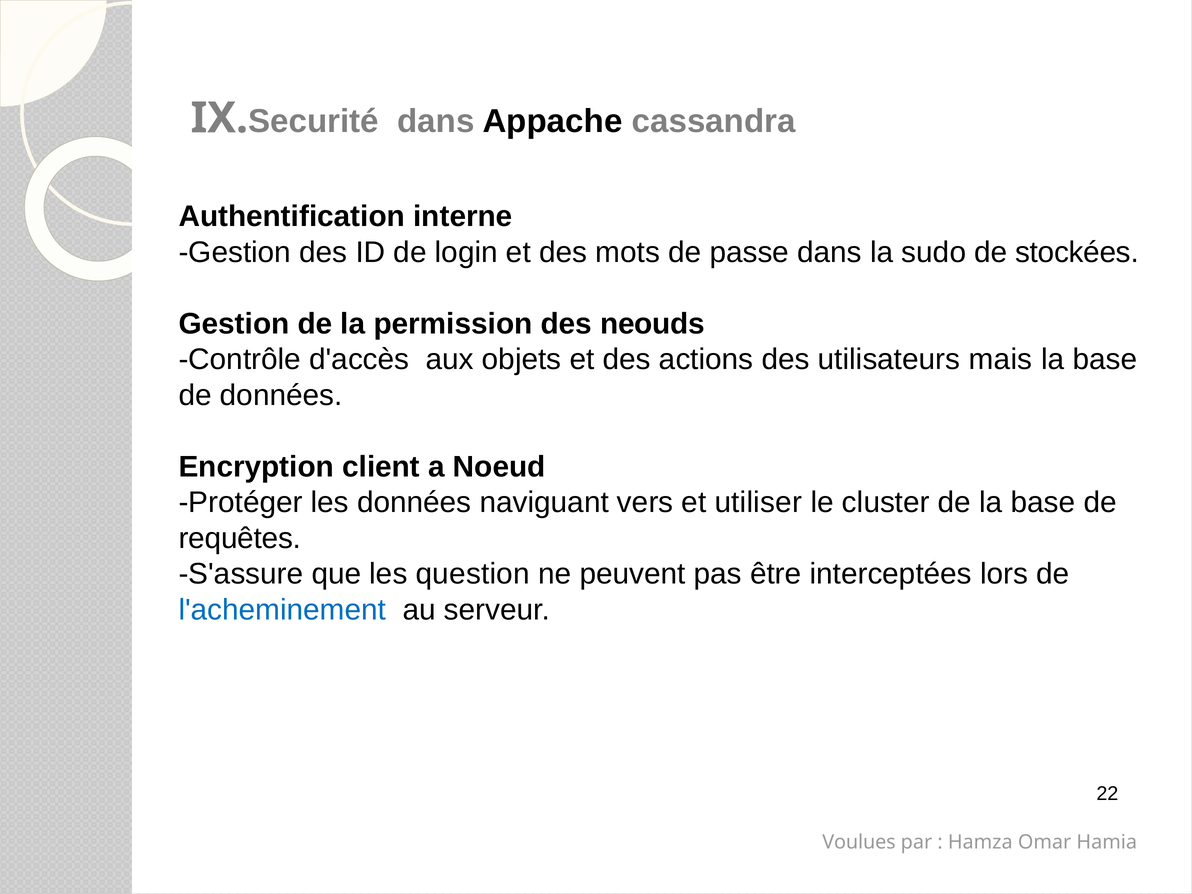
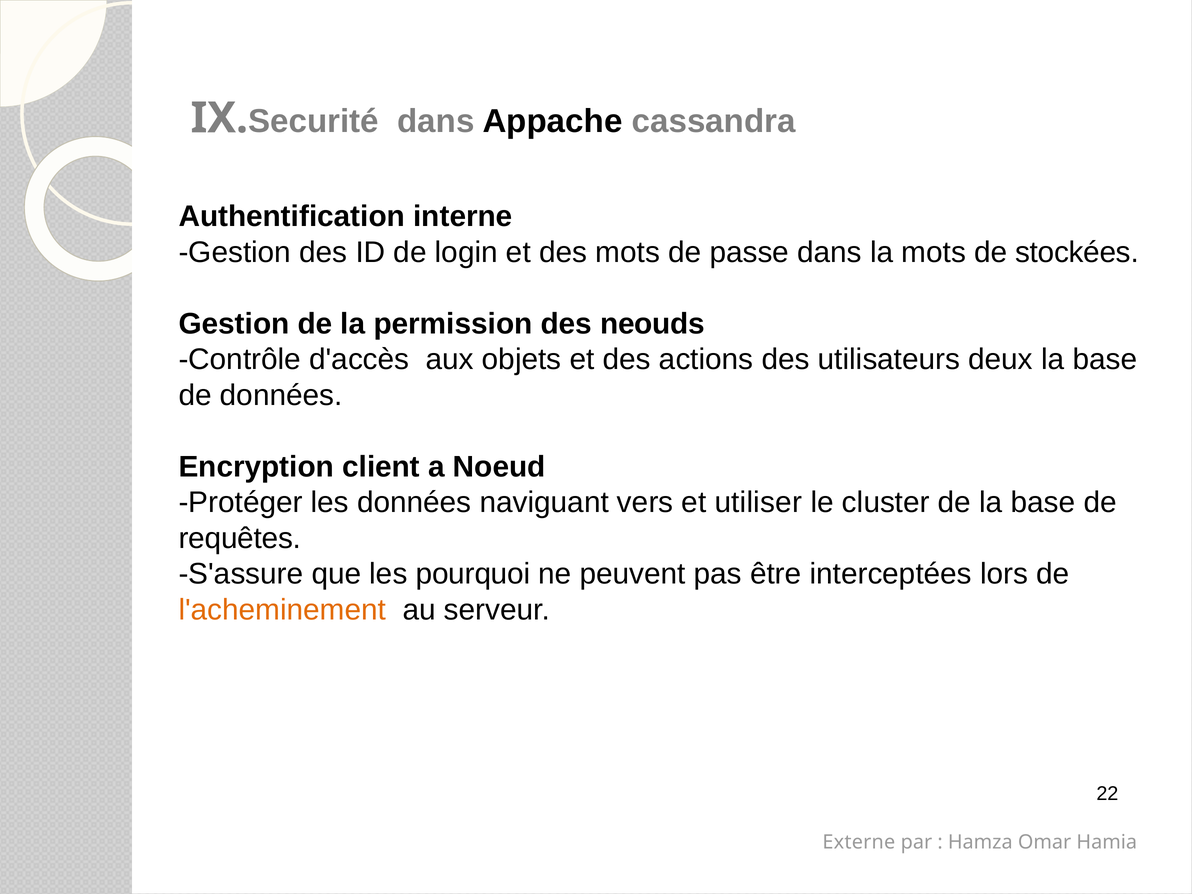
la sudo: sudo -> mots (934, 252)
mais: mais -> deux (1001, 360)
question: question -> pourquoi (473, 574)
l'acheminement colour: blue -> orange (282, 610)
Voulues: Voulues -> Externe (859, 842)
